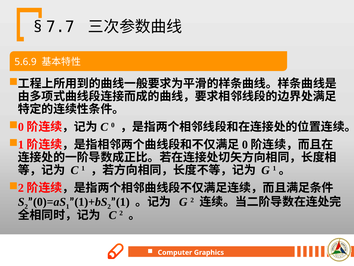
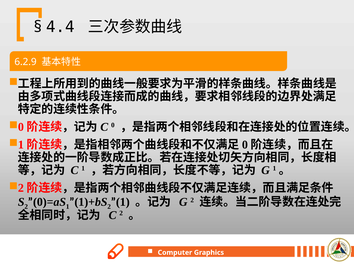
7.7: 7.7 -> 4.4 (60, 27)
5.6.9: 5.6.9 -> 6.2.9 (25, 62)
